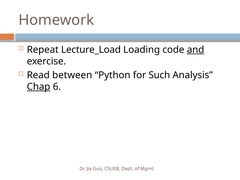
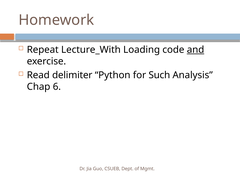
Lecture_Load: Lecture_Load -> Lecture_With (91, 50)
between: between -> delimiter (72, 75)
Chap underline: present -> none (39, 87)
